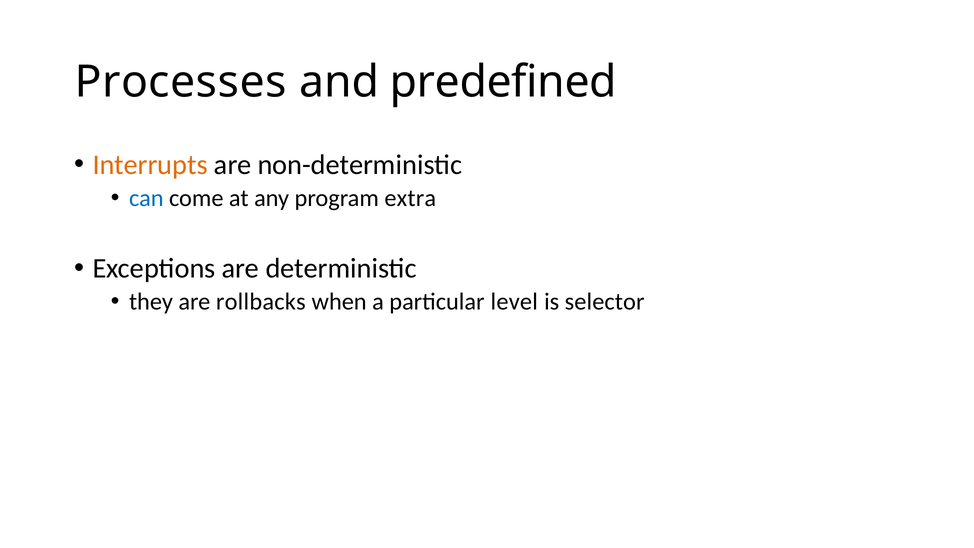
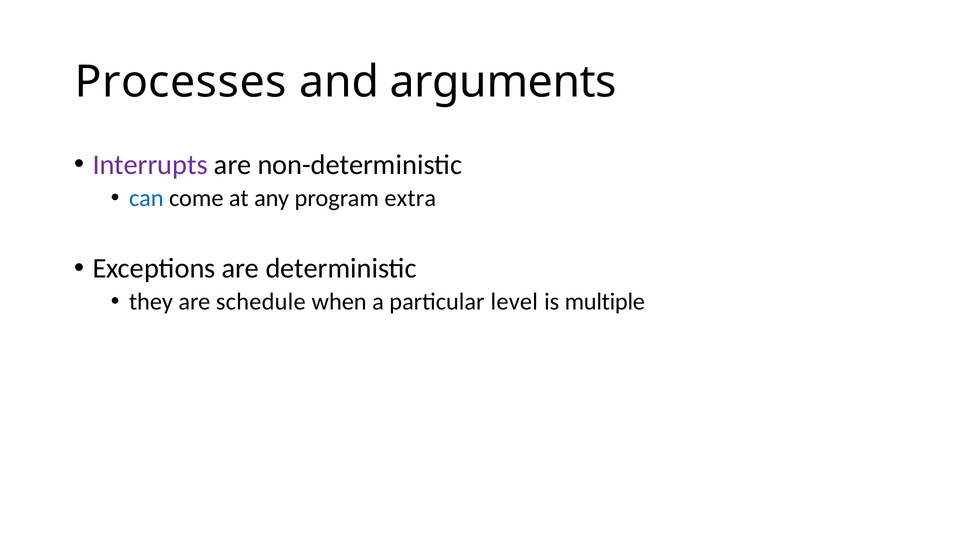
predefined: predefined -> arguments (503, 82)
Interrupts colour: orange -> purple (150, 165)
rollbacks: rollbacks -> schedule (261, 302)
selector: selector -> multiple (605, 302)
